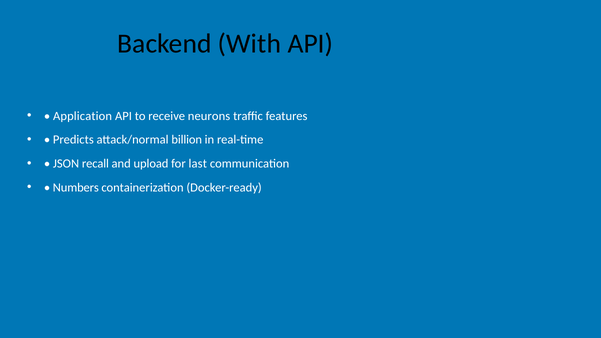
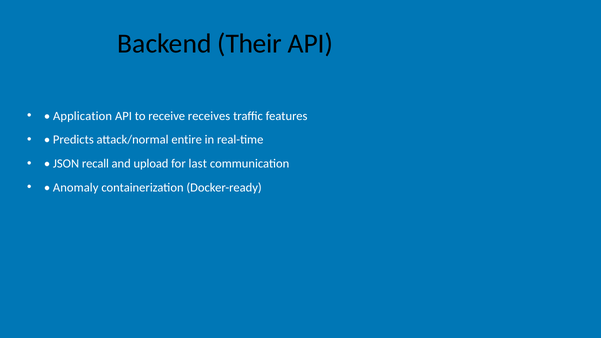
With: With -> Their (250, 44)
neurons: neurons -> receives (209, 116)
billion: billion -> entire (187, 140)
Numbers: Numbers -> Anomaly (76, 188)
